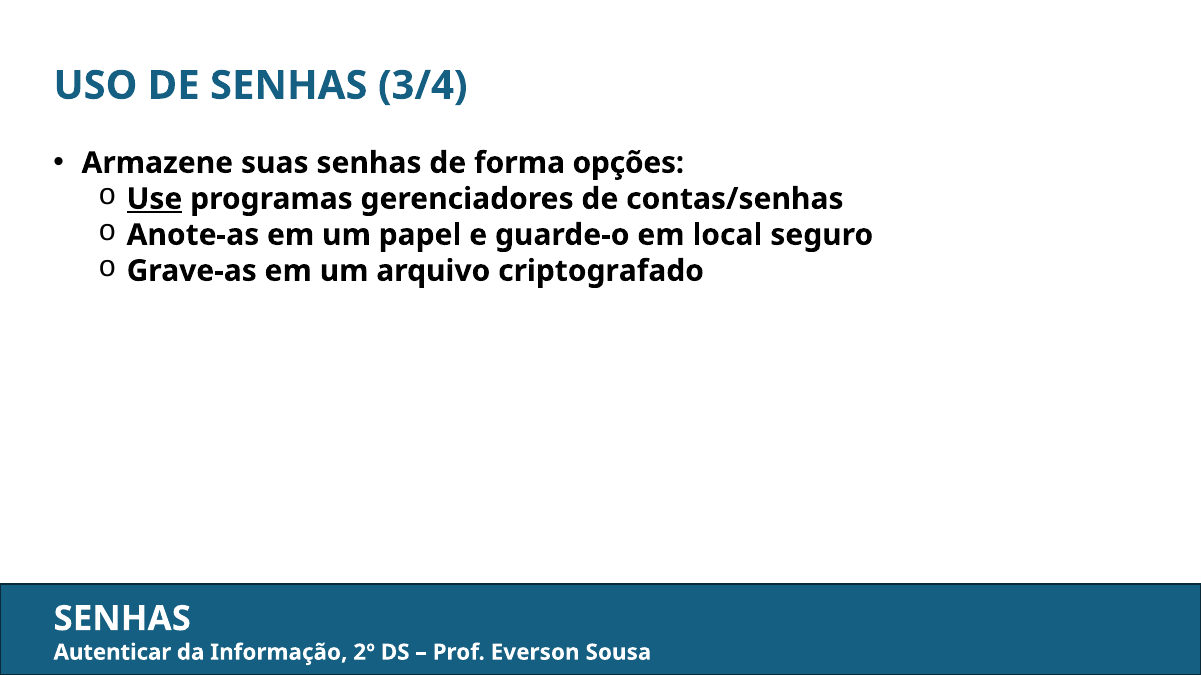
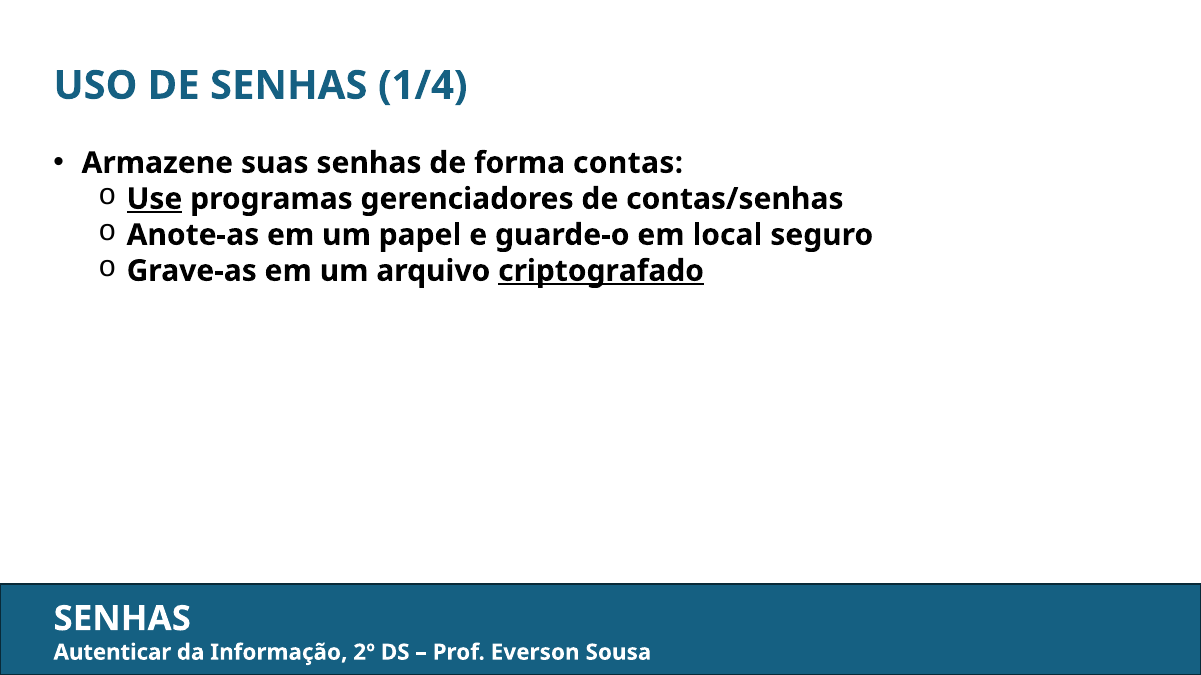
3/4: 3/4 -> 1/4 (423, 86)
opções: opções -> contas (628, 163)
criptografado underline: none -> present (601, 271)
